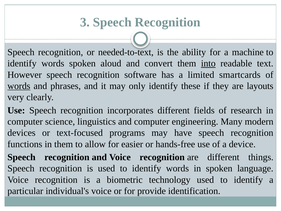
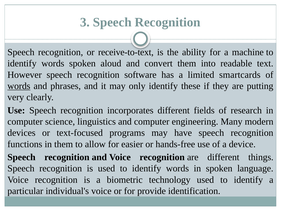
needed-to-text: needed-to-text -> receive-to-text (126, 52)
into underline: present -> none (208, 63)
layouts: layouts -> putting (260, 86)
